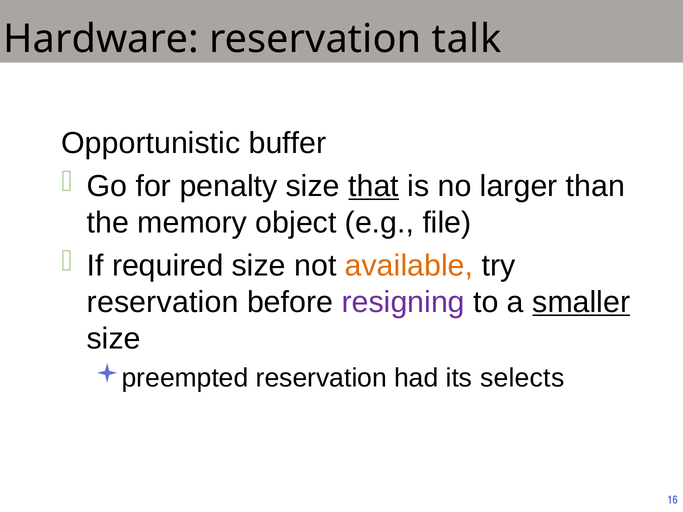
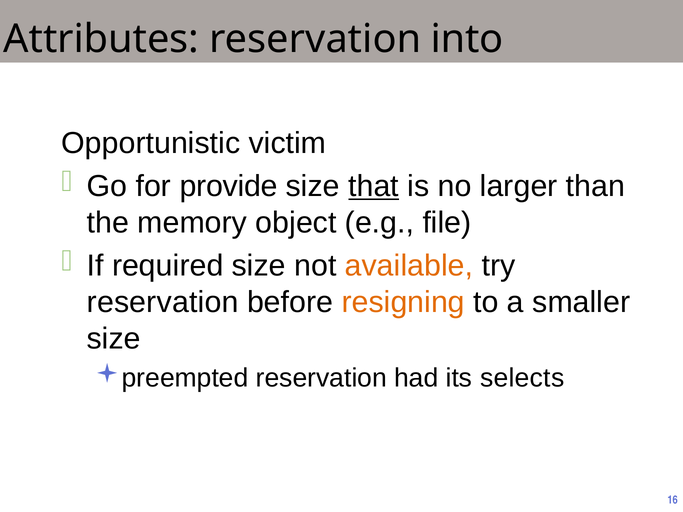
Hardware: Hardware -> Attributes (101, 39)
talk: talk -> into (467, 39)
buffer: buffer -> victim (287, 143)
penalty: penalty -> provide (229, 186)
resigning colour: purple -> orange (403, 302)
smaller underline: present -> none (581, 302)
